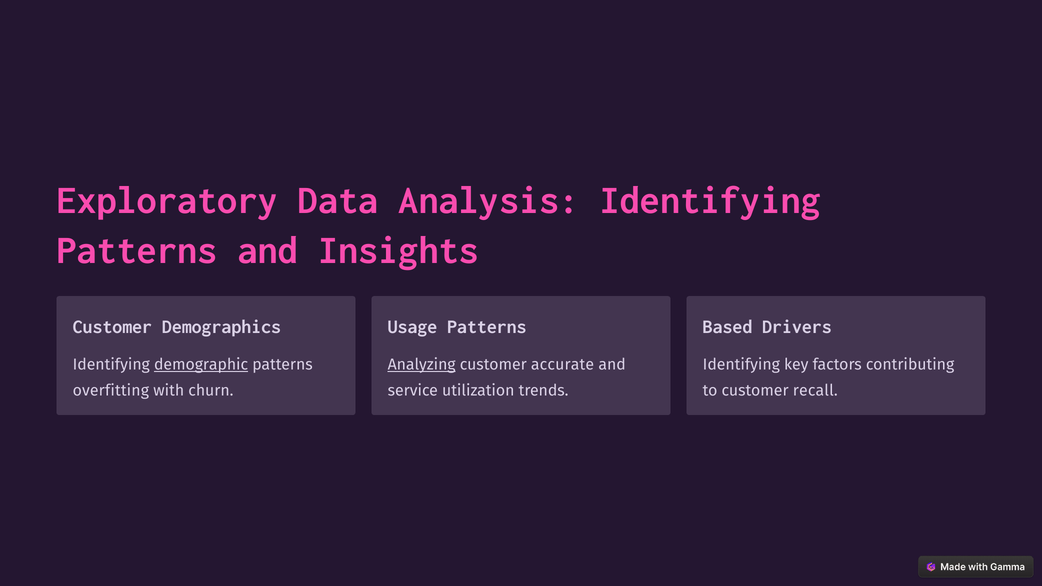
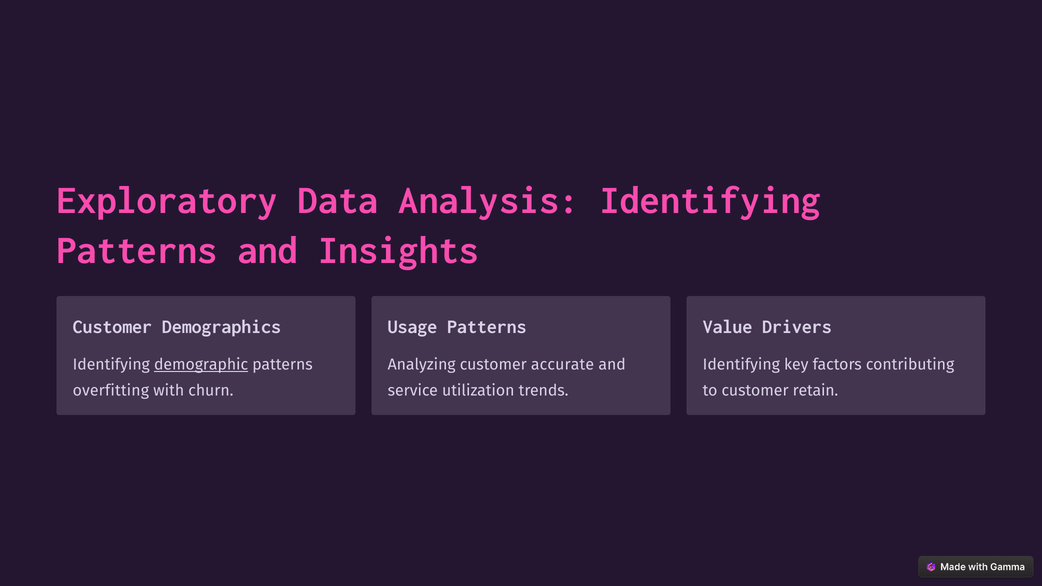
Based: Based -> Value (728, 327)
Analyzing underline: present -> none (422, 365)
recall: recall -> retain (815, 390)
